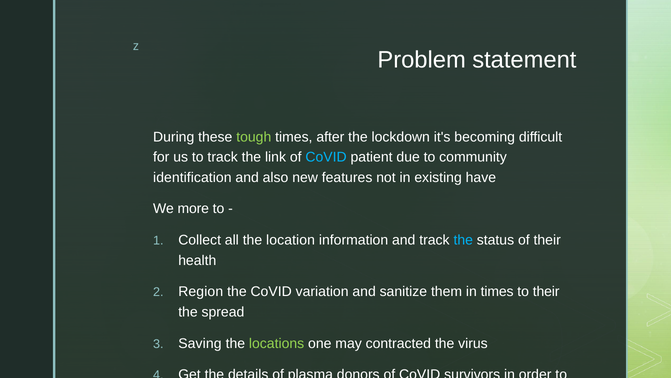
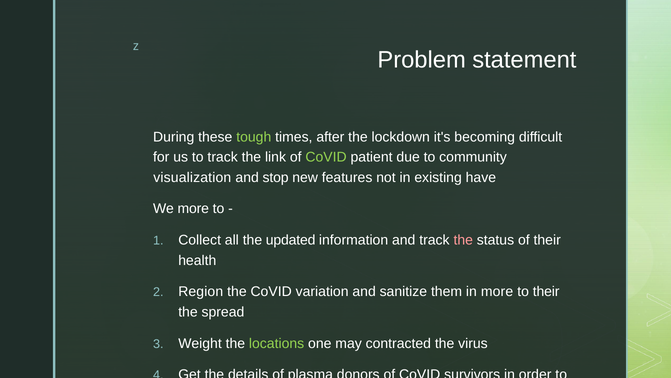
CoVID colour: light blue -> light green (326, 157)
identification: identification -> visualization (192, 177)
also: also -> stop (276, 177)
location: location -> updated (291, 240)
the colour: light blue -> pink (463, 240)
in times: times -> more (497, 291)
Saving: Saving -> Weight (200, 343)
